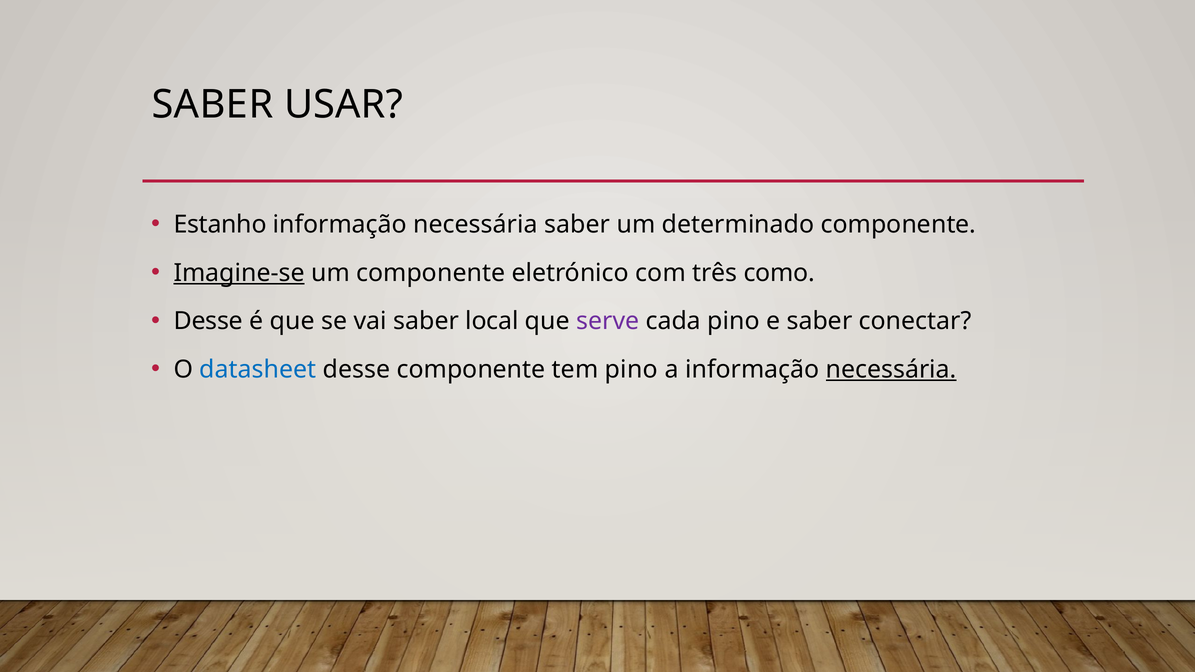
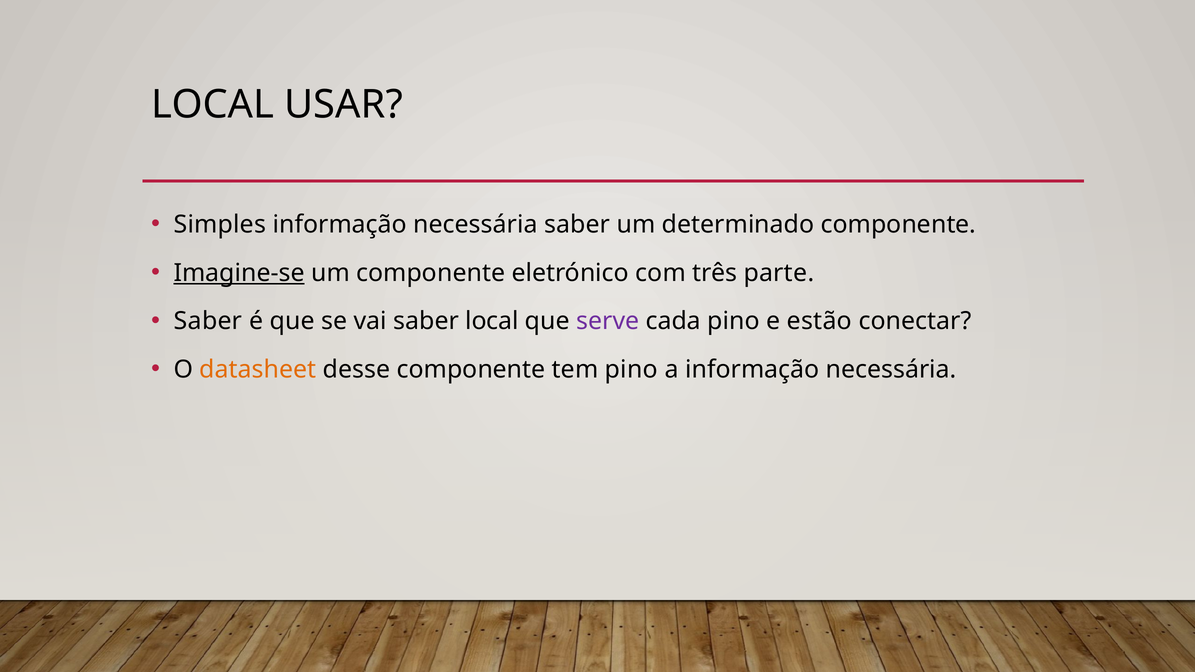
SABER: SABER -> LOCAL (213, 105)
Estanho: Estanho -> Simples (220, 225)
como: como -> parte (779, 273)
Desse: Desse -> Saber (208, 321)
e saber: saber -> estão (819, 321)
datasheet colour: blue -> orange (258, 370)
necessária underline: present -> none (891, 370)
